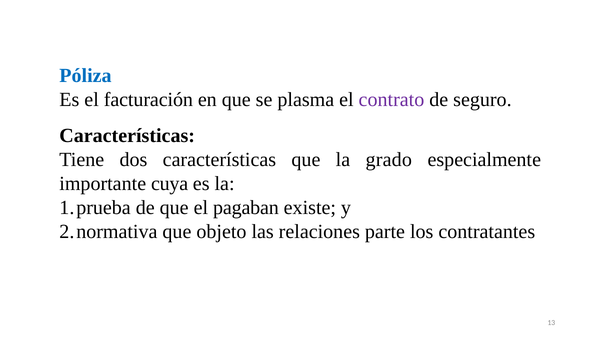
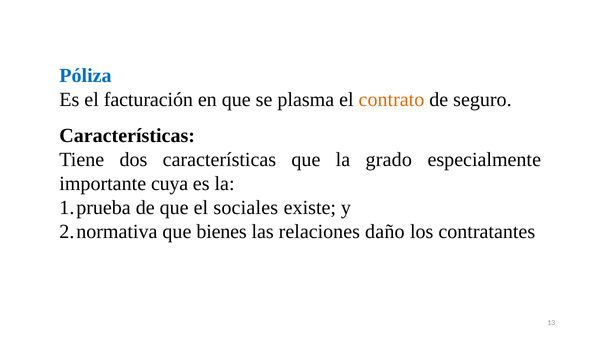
contrato colour: purple -> orange (391, 100)
pagaban: pagaban -> sociales (246, 208)
objeto: objeto -> bienes (222, 232)
parte: parte -> daño (385, 232)
